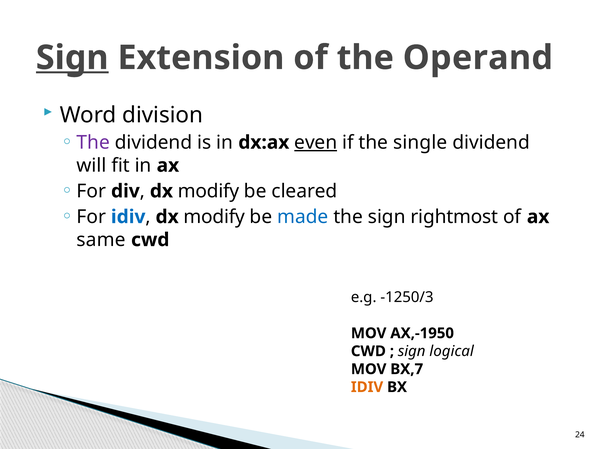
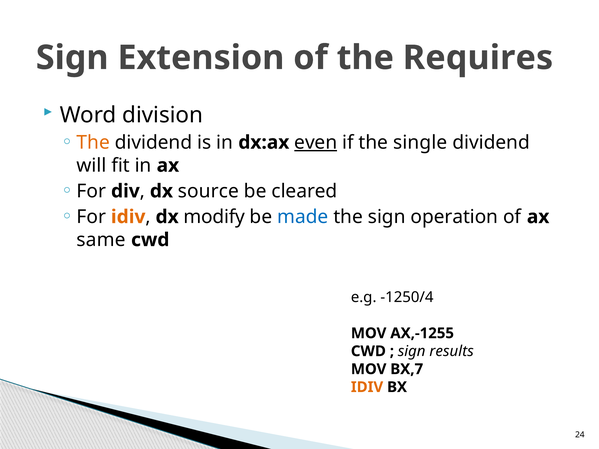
Sign underline: present -> none (72, 58)
Operand: Operand -> Requires (478, 58)
The colour: purple -> orange (93, 143)
modify: modify -> source (208, 191)
idiv colour: blue -> orange (128, 217)
rightmost: rightmost -> operation (454, 217)
-1250/3: -1250/3 -> -1250/4 (407, 297)
AX,-1950: AX,-1950 -> AX,-1255 (422, 333)
logical: logical -> results (452, 351)
